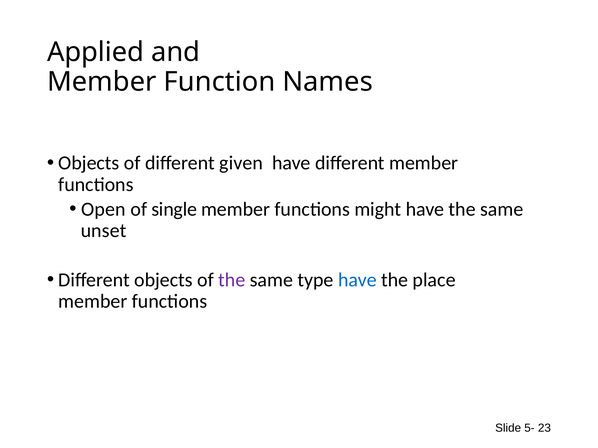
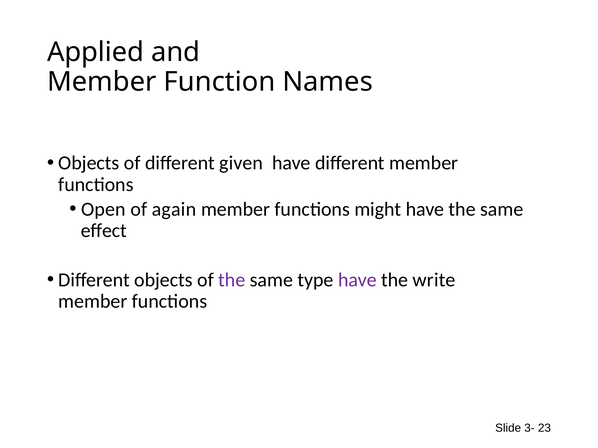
single: single -> again (174, 209)
unset: unset -> effect (104, 231)
have colour: blue -> purple (357, 280)
place: place -> write (434, 280)
5-: 5- -> 3- (529, 428)
